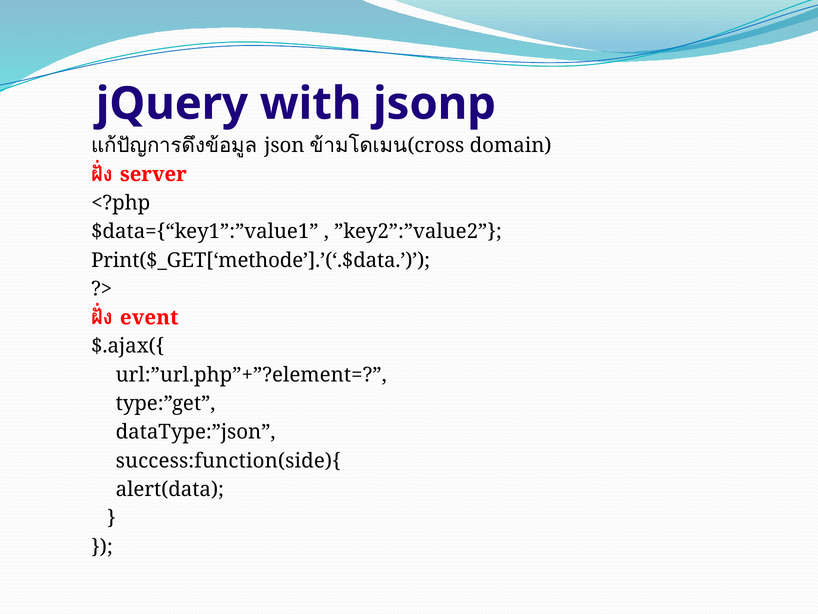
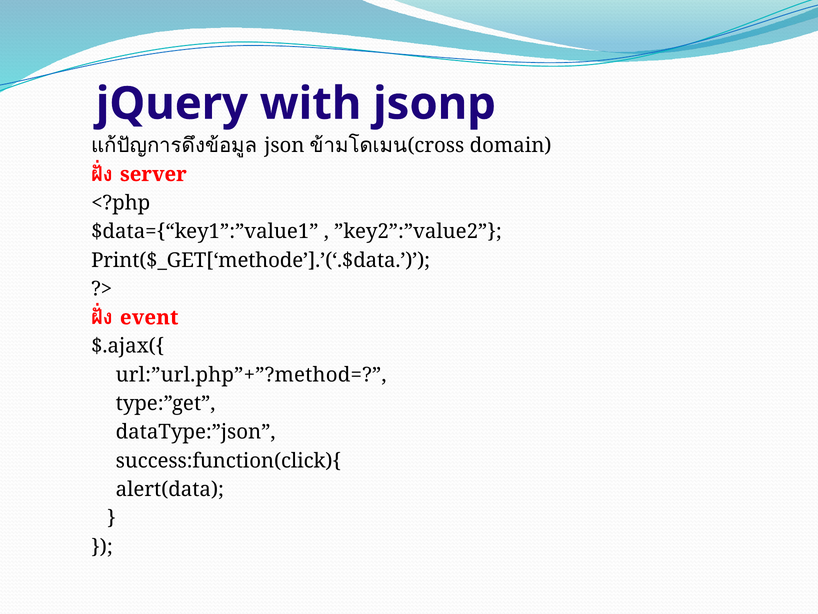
url:”url.php”+”?element=: url:”url.php”+”?element= -> url:”url.php”+”?method= (251, 375)
success:function(side){: success:function(side){ -> success:function(click){ (228, 460)
